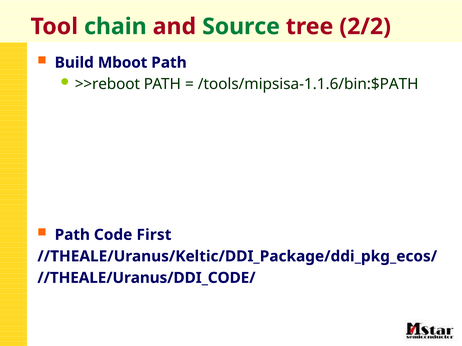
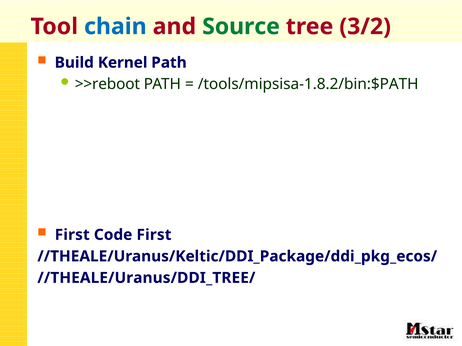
chain colour: green -> blue (115, 27)
2/2: 2/2 -> 3/2 (365, 27)
Mboot: Mboot -> Kernel (123, 63)
/tools/mipsisa-1.1.6/bin:$PATH: /tools/mipsisa-1.1.6/bin:$PATH -> /tools/mipsisa-1.8.2/bin:$PATH (308, 84)
Path: Path -> First (72, 235)
//THEALE/Uranus/DDI_CODE/: //THEALE/Uranus/DDI_CODE/ -> //THEALE/Uranus/DDI_TREE/ (146, 278)
